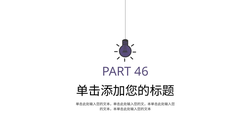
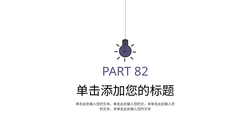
46: 46 -> 82 (141, 72)
